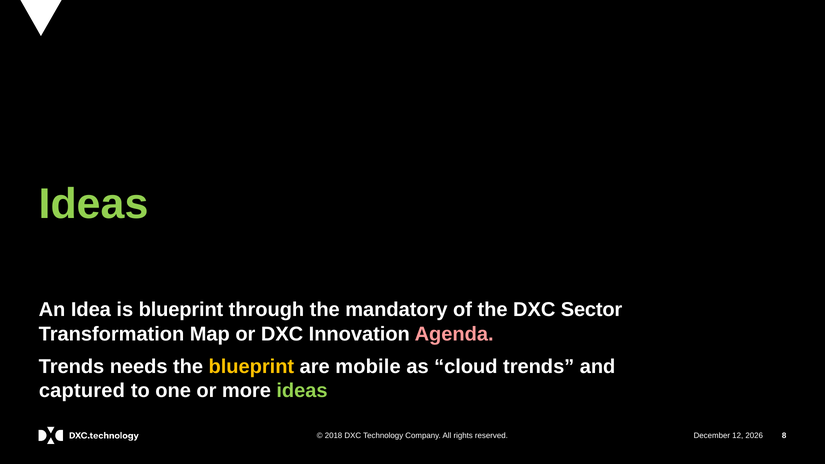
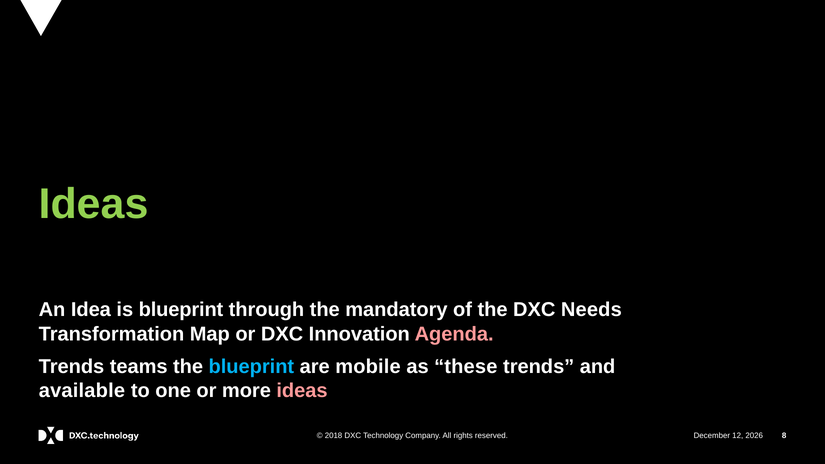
Sector: Sector -> Needs (591, 310)
needs: needs -> teams (139, 367)
blueprint colour: yellow -> light blue (251, 367)
cloud: cloud -> these (466, 367)
captured: captured -> available (82, 391)
ideas colour: light green -> pink (302, 391)
